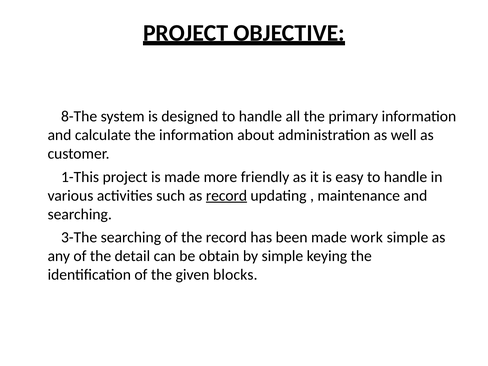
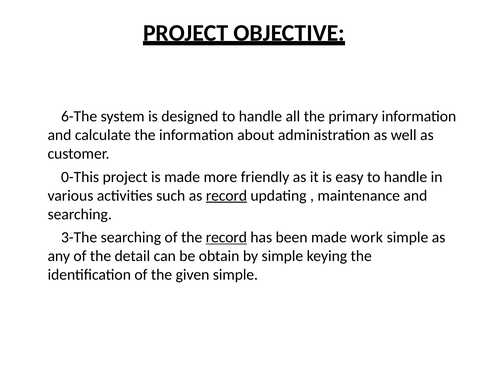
8-The: 8-The -> 6-The (79, 116)
1-This: 1-This -> 0-This (80, 177)
record underline: none -> present (226, 237)
given blocks: blocks -> simple (235, 275)
